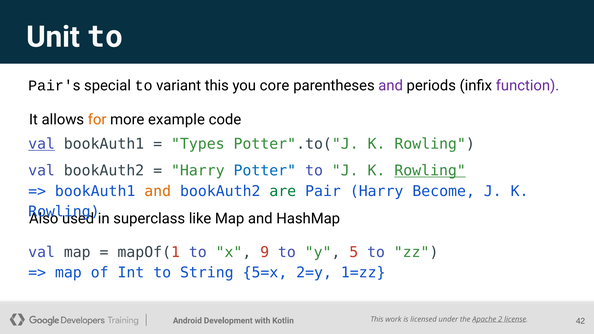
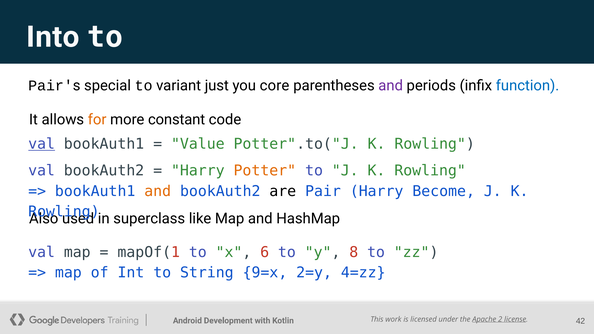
Unit: Unit -> Into (53, 37)
variant this: this -> just (217, 86)
function colour: purple -> blue (527, 86)
example: example -> constant (177, 120)
Types: Types -> Value (198, 144)
Potter colour: blue -> orange (265, 171)
Rowling underline: present -> none (430, 171)
are colour: green -> black (283, 191)
9: 9 -> 6 (265, 252)
5: 5 -> 8 (354, 252)
5=x: 5=x -> 9=x (265, 273)
1=zz: 1=zz -> 4=zz (363, 273)
